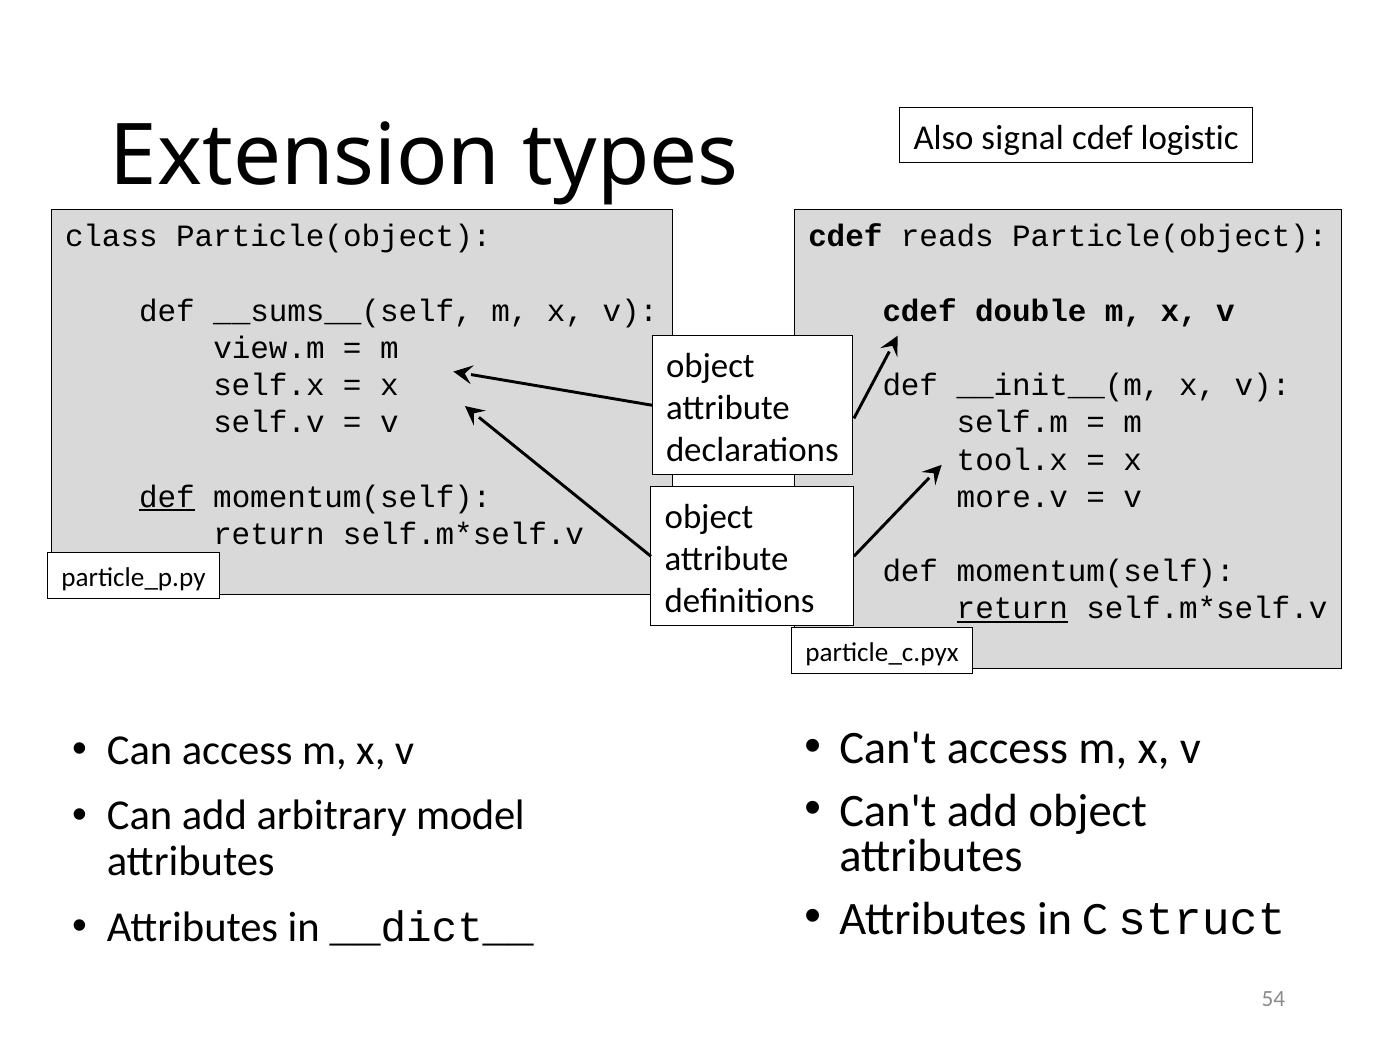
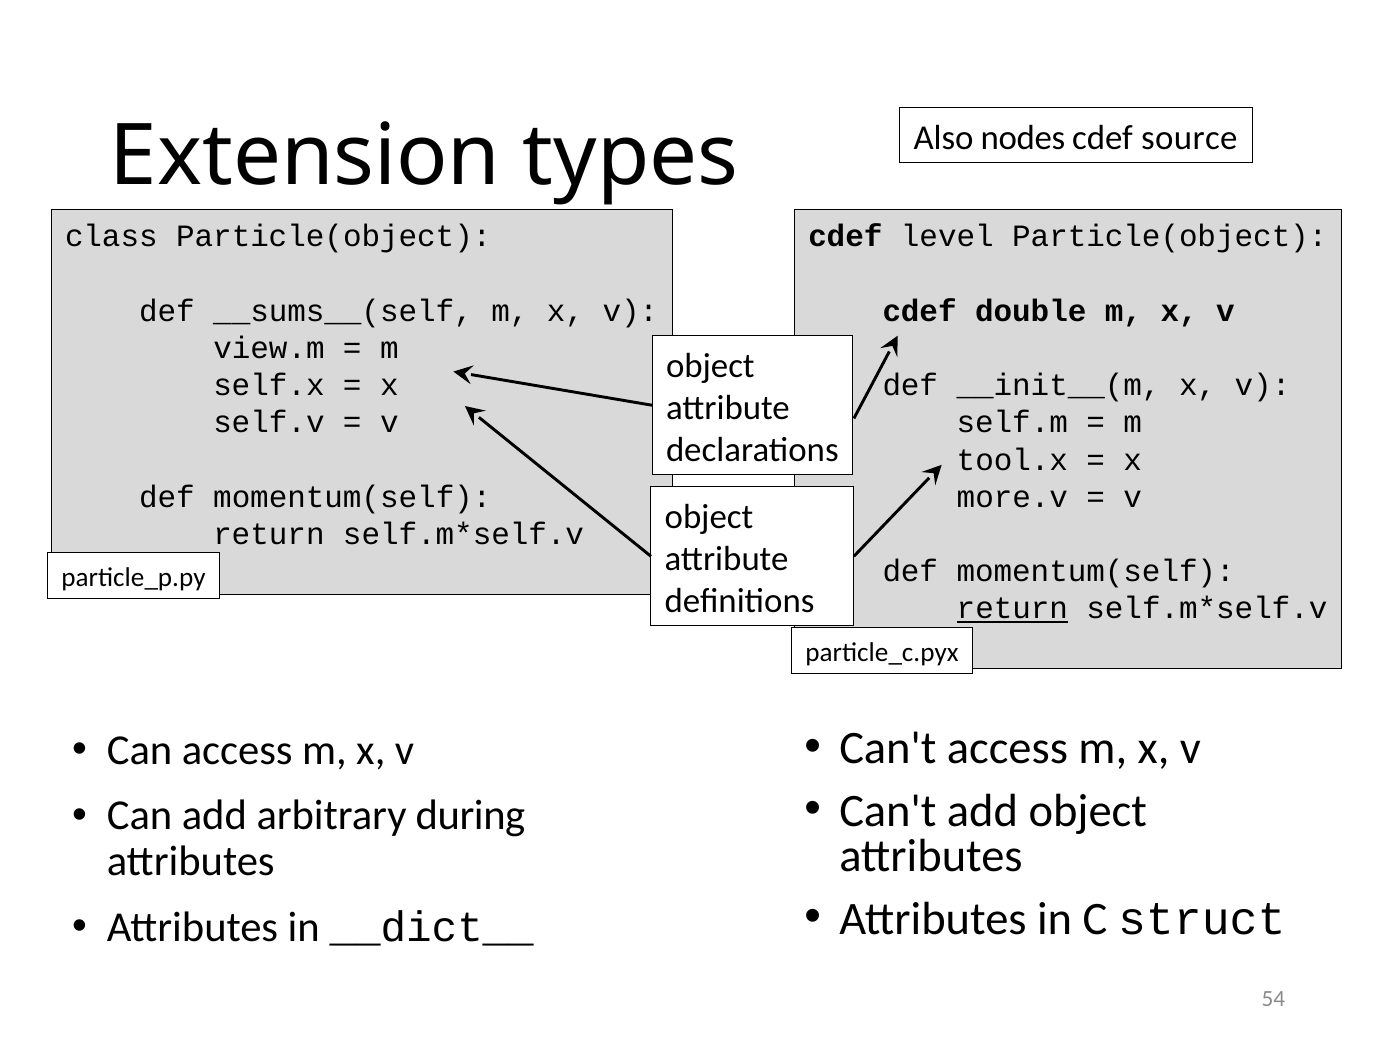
signal: signal -> nodes (1023, 138)
logistic: logistic -> source (1189, 138)
reads: reads -> level (947, 237)
def underline: present -> none (167, 497)
model: model -> during (470, 816)
